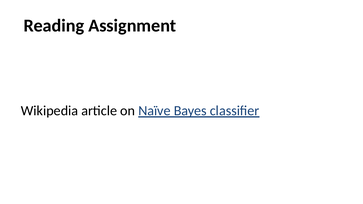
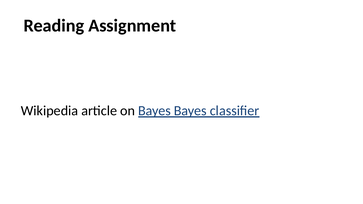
on Naïve: Naïve -> Bayes (154, 111)
